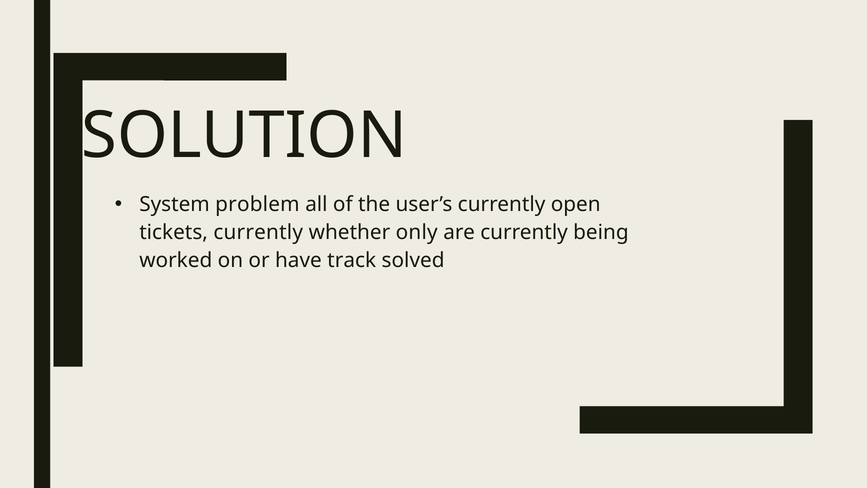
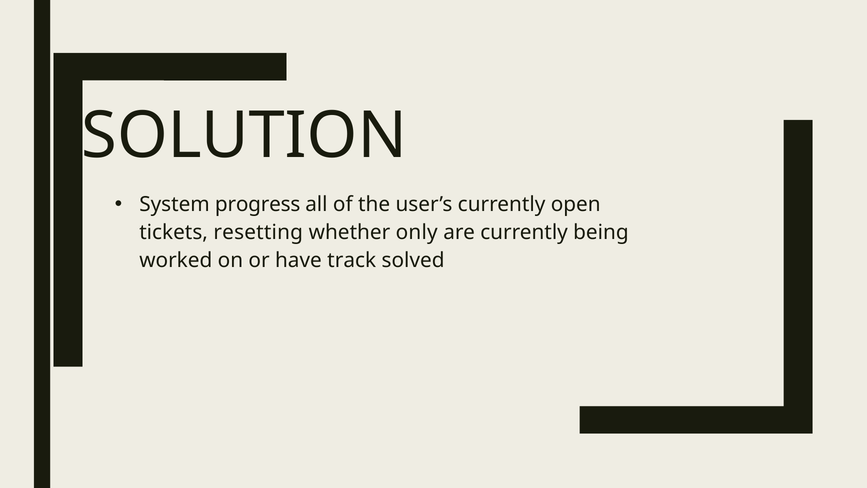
problem: problem -> progress (258, 204)
tickets currently: currently -> resetting (258, 232)
